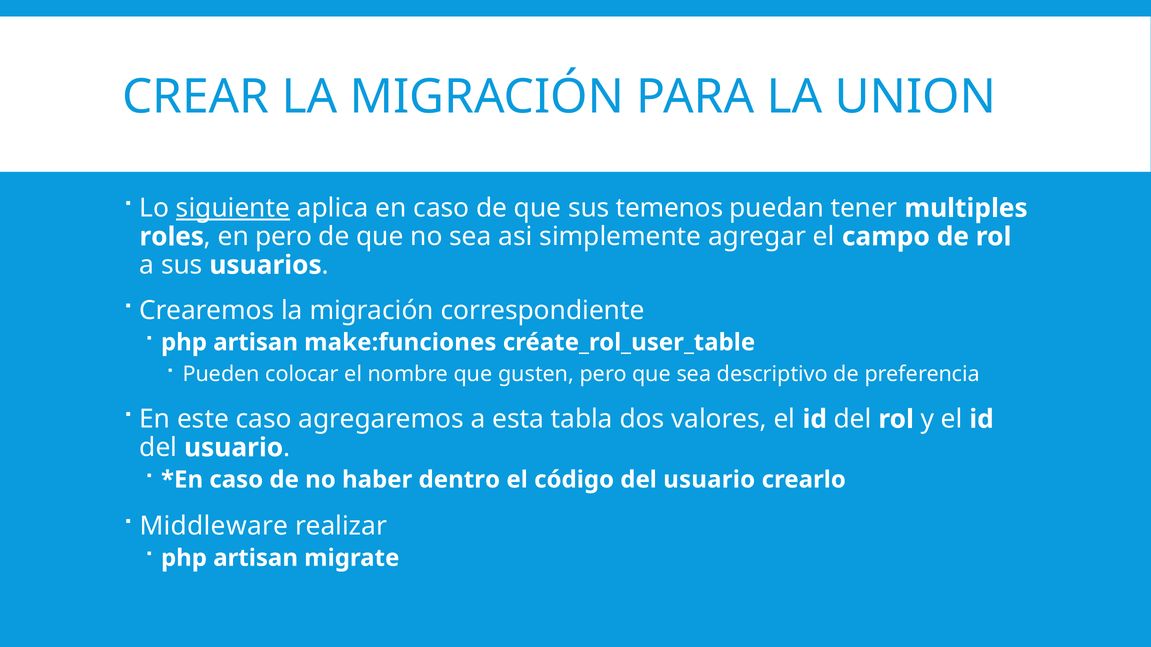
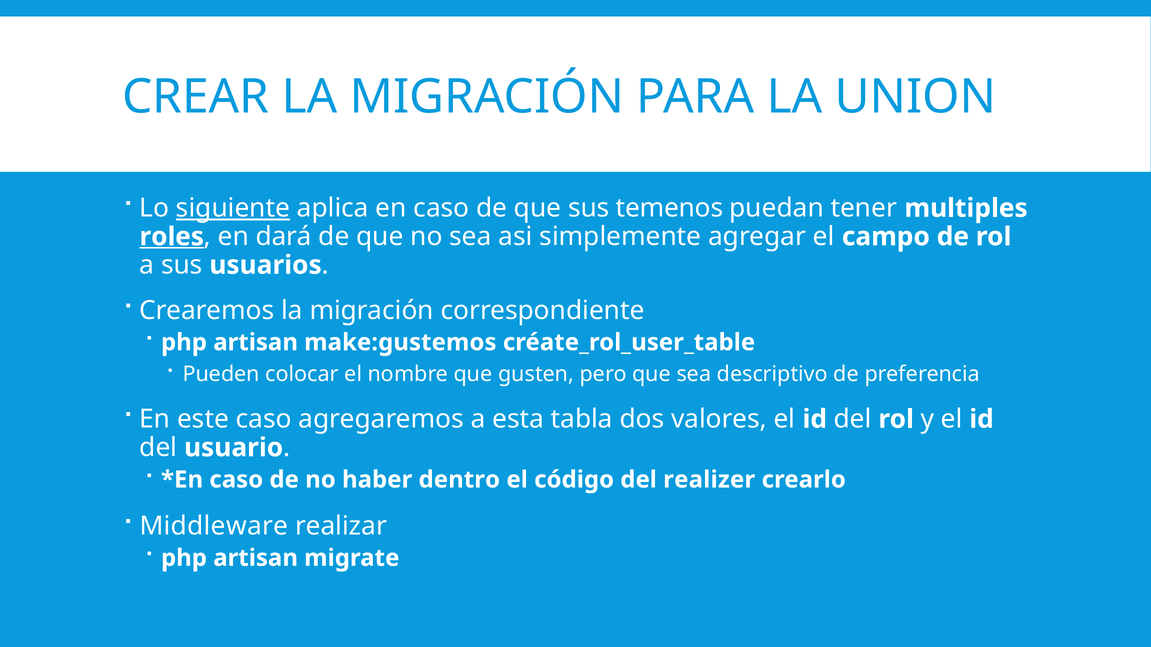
roles underline: none -> present (172, 237)
en pero: pero -> dará (284, 237)
make:funciones: make:funciones -> make:gustemos (400, 343)
código del usuario: usuario -> realizer (709, 480)
